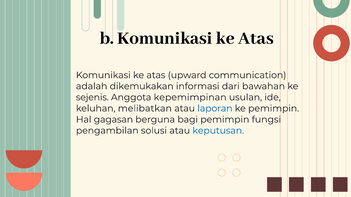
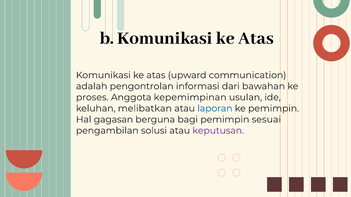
dikemukakan: dikemukakan -> pengontrolan (142, 86)
sejenis: sejenis -> proses (92, 98)
fungsi: fungsi -> sesuai (266, 120)
keputusan colour: blue -> purple (218, 131)
